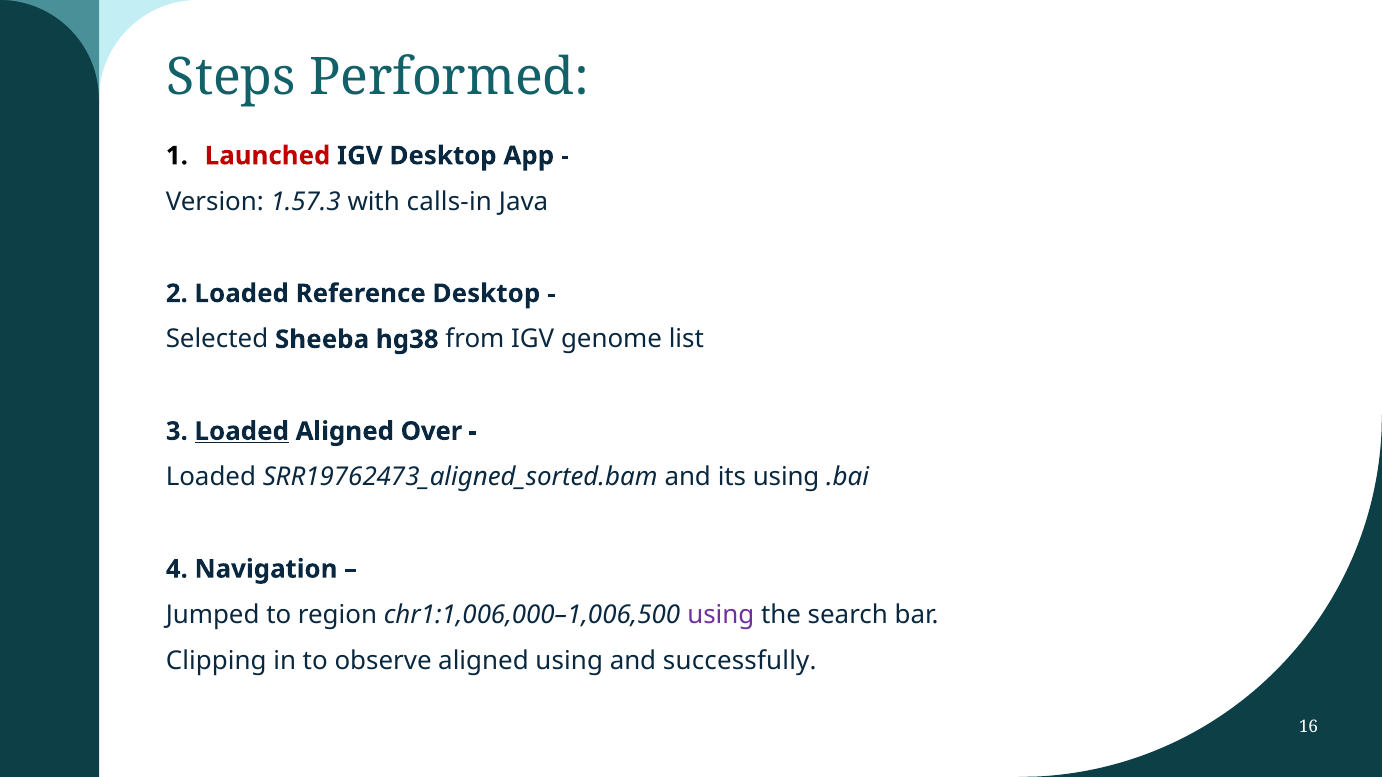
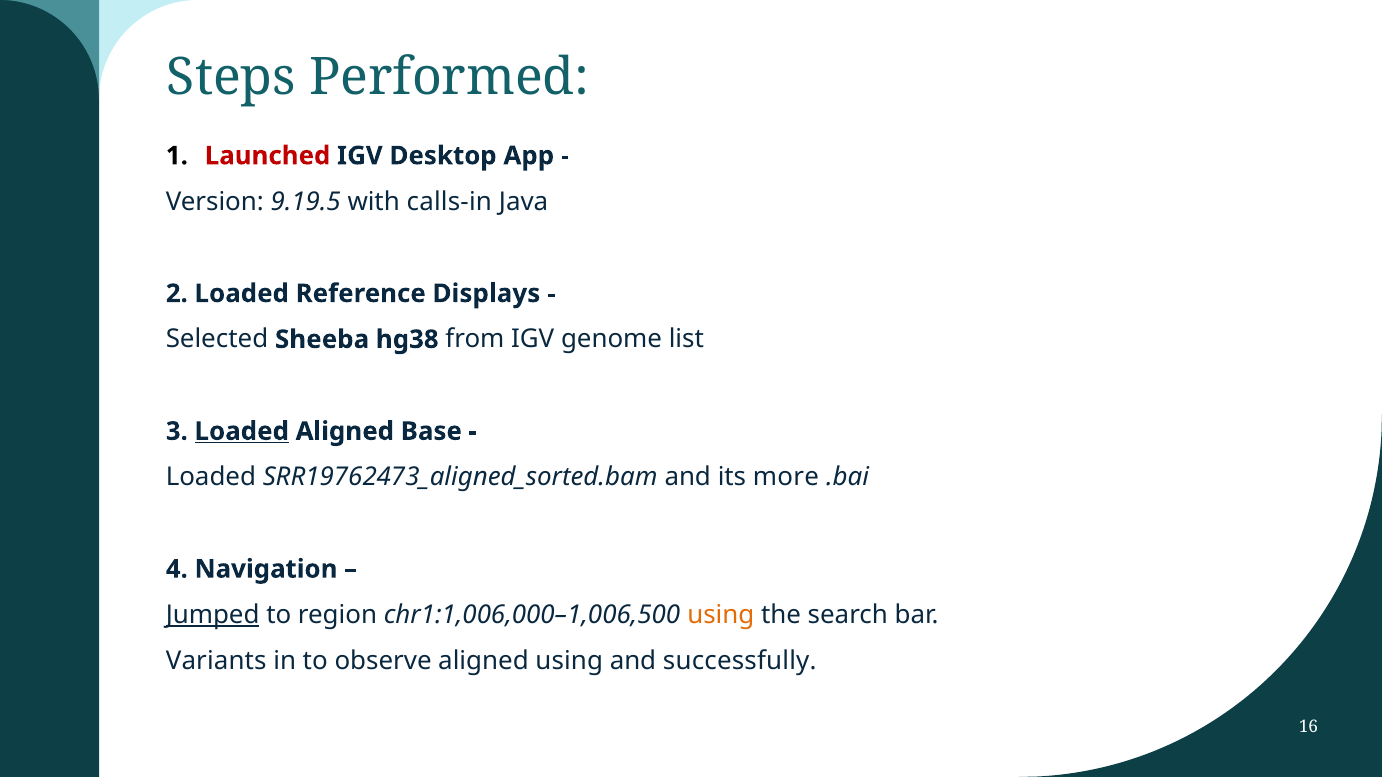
1.57.3: 1.57.3 -> 9.19.5 (306, 202)
Reference Desktop: Desktop -> Displays (486, 294)
Over: Over -> Base (431, 432)
its using: using -> more (786, 477)
Jumped underline: none -> present (213, 615)
using colour: purple -> orange (721, 615)
Clipping: Clipping -> Variants (216, 661)
